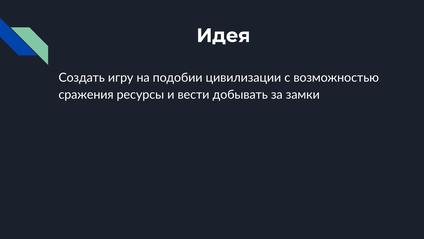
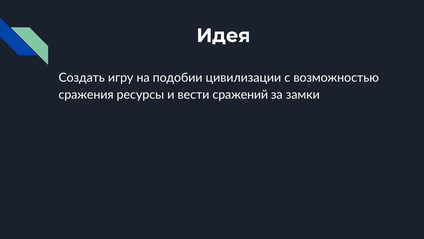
добывать: добывать -> сражений (240, 95)
